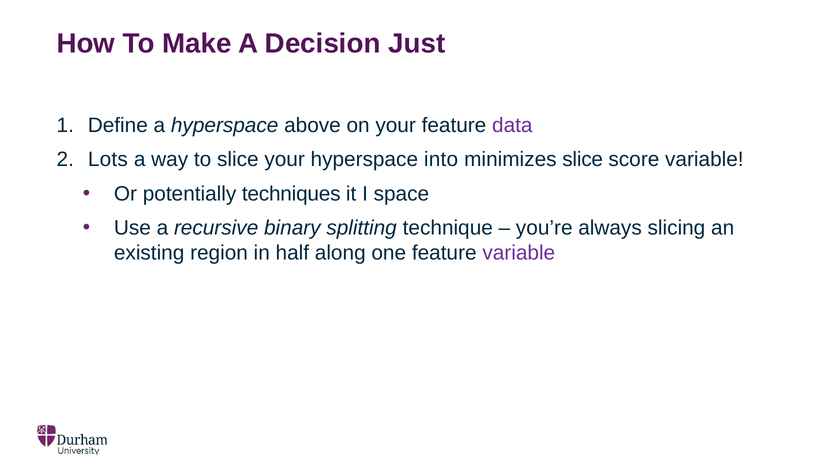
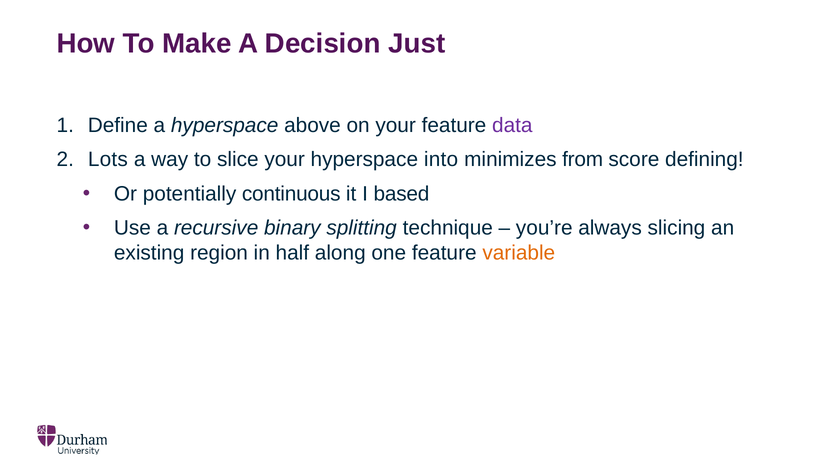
minimizes slice: slice -> from (583, 160)
score variable: variable -> defining (704, 160)
techniques: techniques -> continuous (291, 194)
space: space -> based (401, 194)
variable colour: purple -> orange (519, 253)
